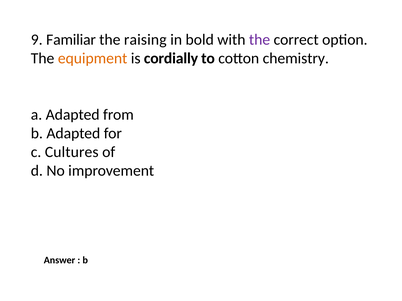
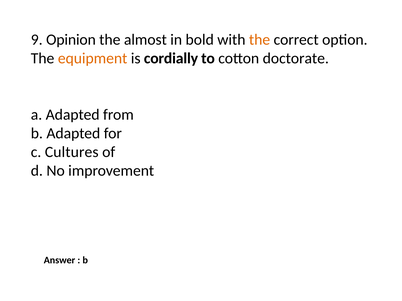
Familiar: Familiar -> Opinion (71, 40)
raising: raising -> almost (145, 40)
the colour: purple -> orange (260, 40)
chemistry: chemistry -> doctorate (296, 58)
